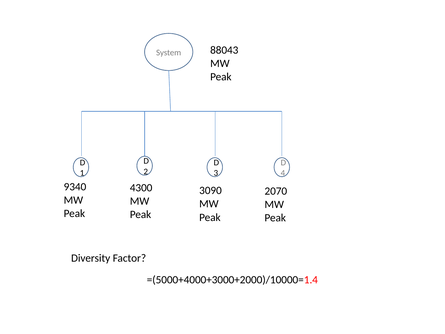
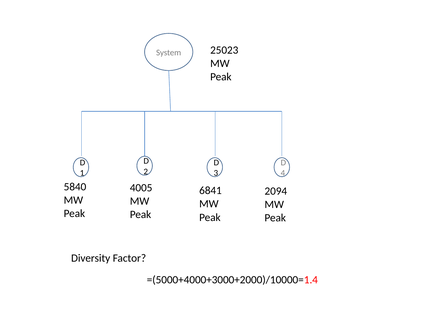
88043: 88043 -> 25023 (224, 50)
9340: 9340 -> 5840 (75, 187)
4300: 4300 -> 4005 (141, 188)
3090: 3090 -> 6841 (210, 190)
2070: 2070 -> 2094 (276, 191)
